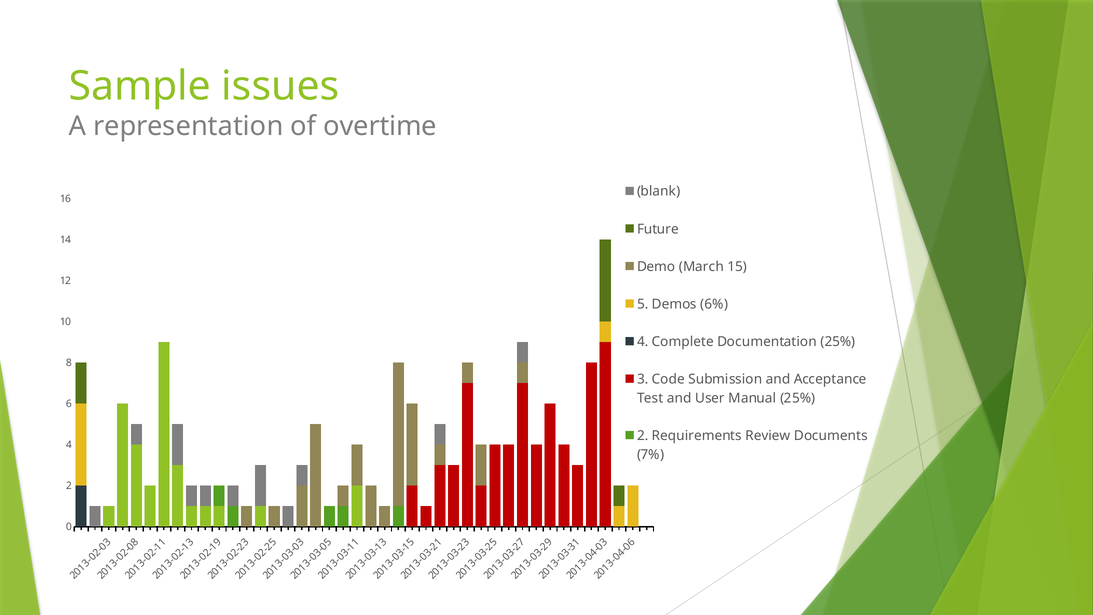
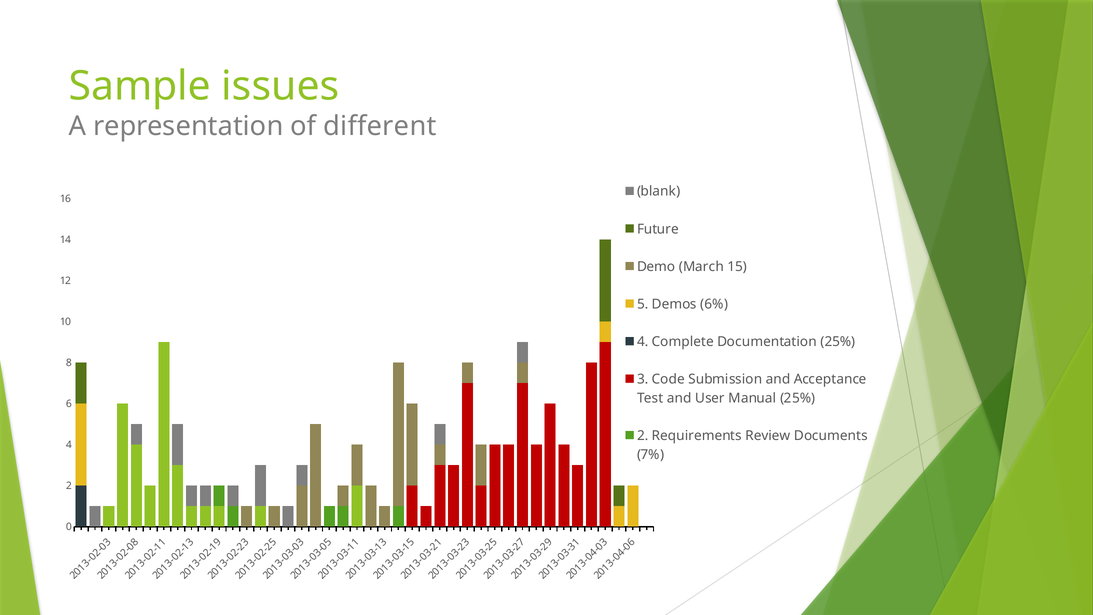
overtime: overtime -> different (380, 126)
